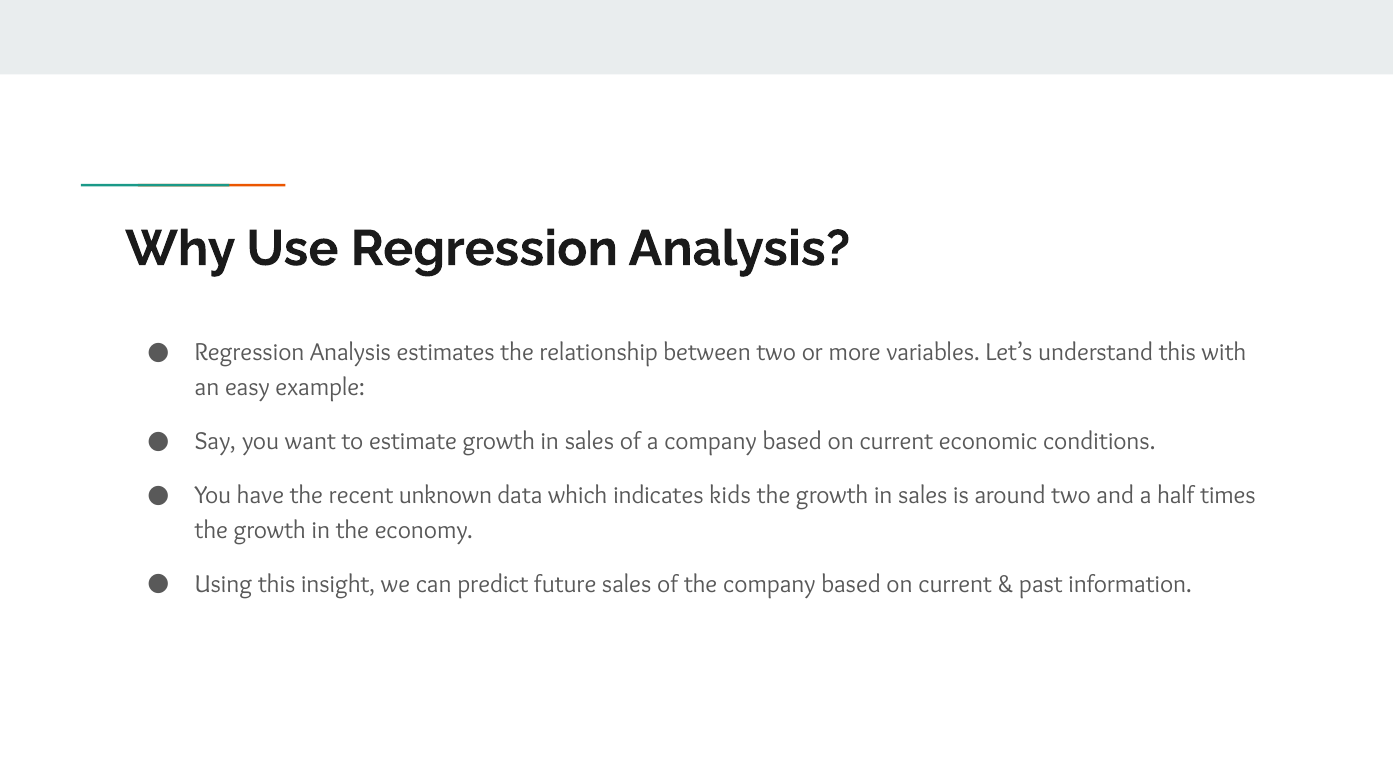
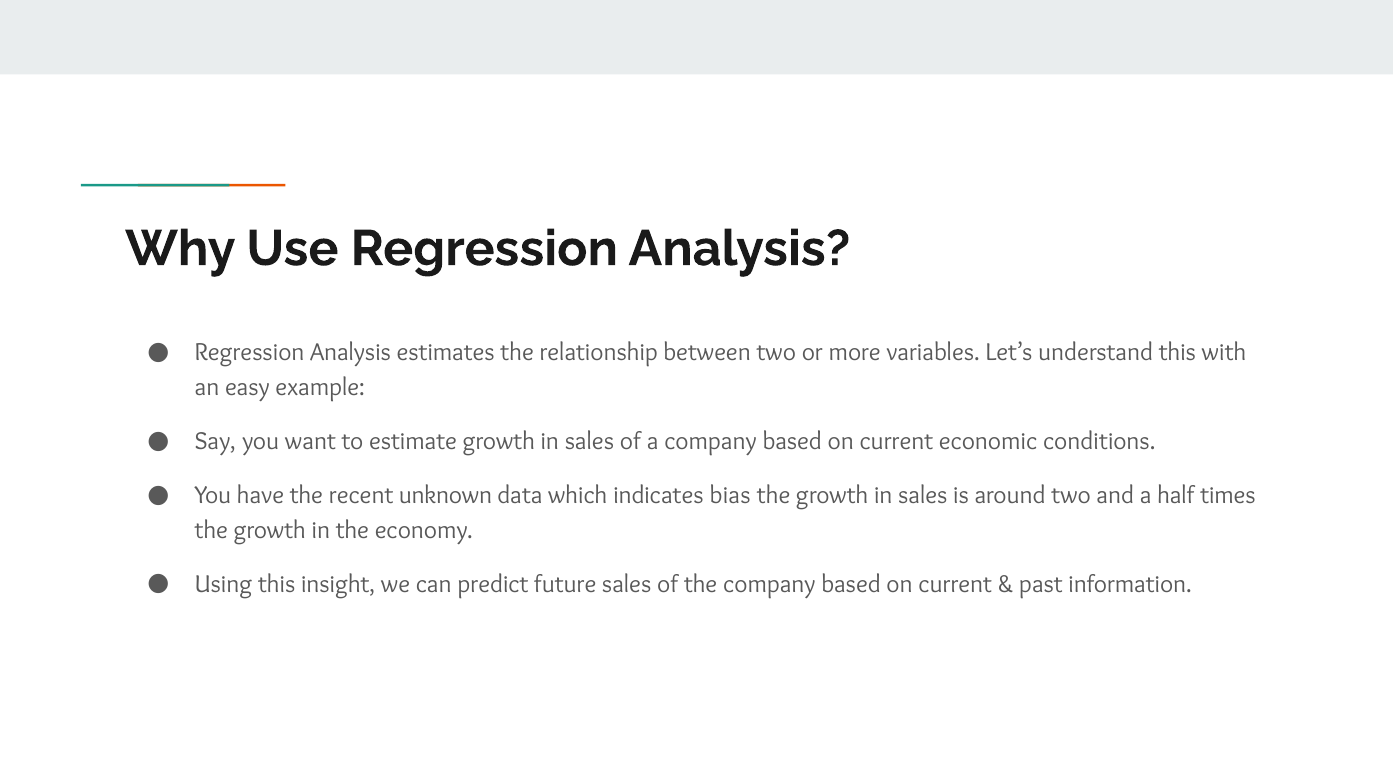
kids: kids -> bias (730, 495)
